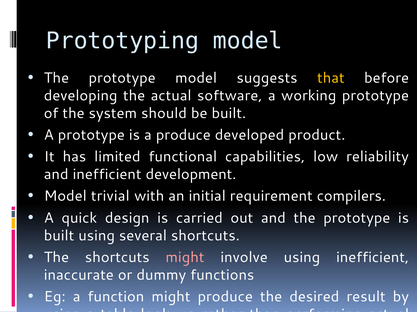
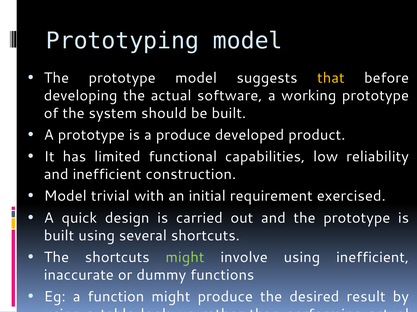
development: development -> construction (191, 175)
compilers: compilers -> exercised (351, 197)
might colour: pink -> light green (185, 258)
